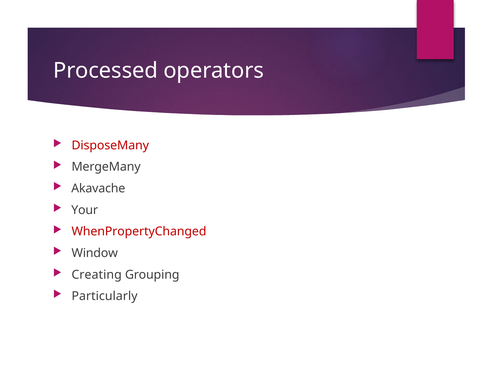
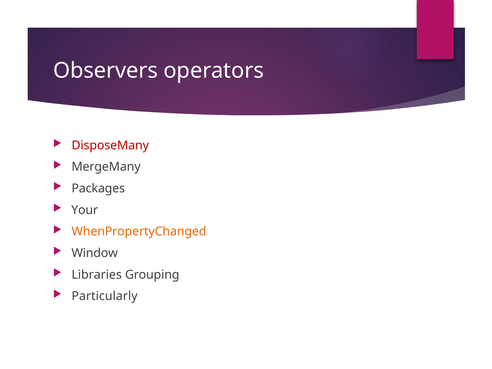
Processed: Processed -> Observers (106, 70)
Akavache: Akavache -> Packages (98, 188)
WhenPropertyChanged colour: red -> orange (139, 232)
Creating: Creating -> Libraries (97, 275)
